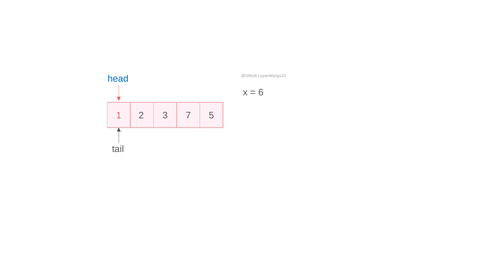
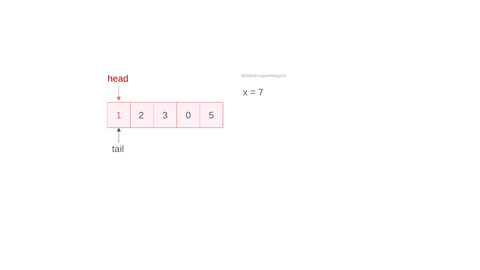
head colour: blue -> red (118, 79)
6: 6 -> 7 (261, 92)
7: 7 -> 0 (188, 116)
